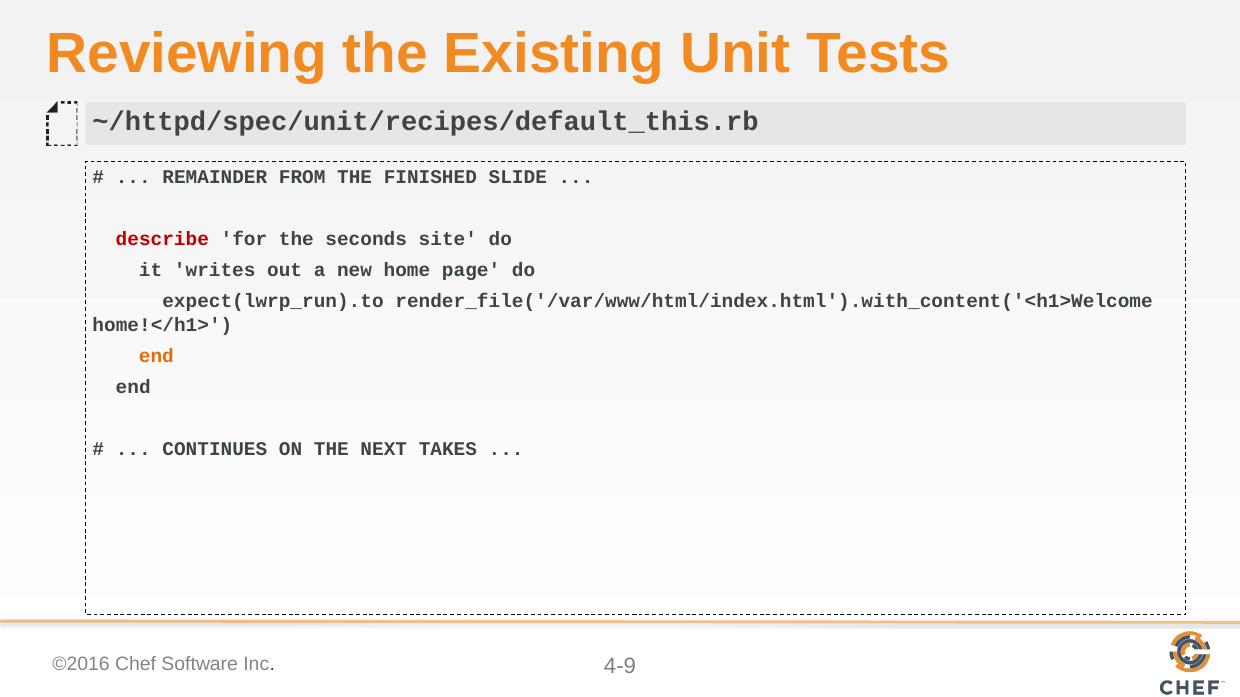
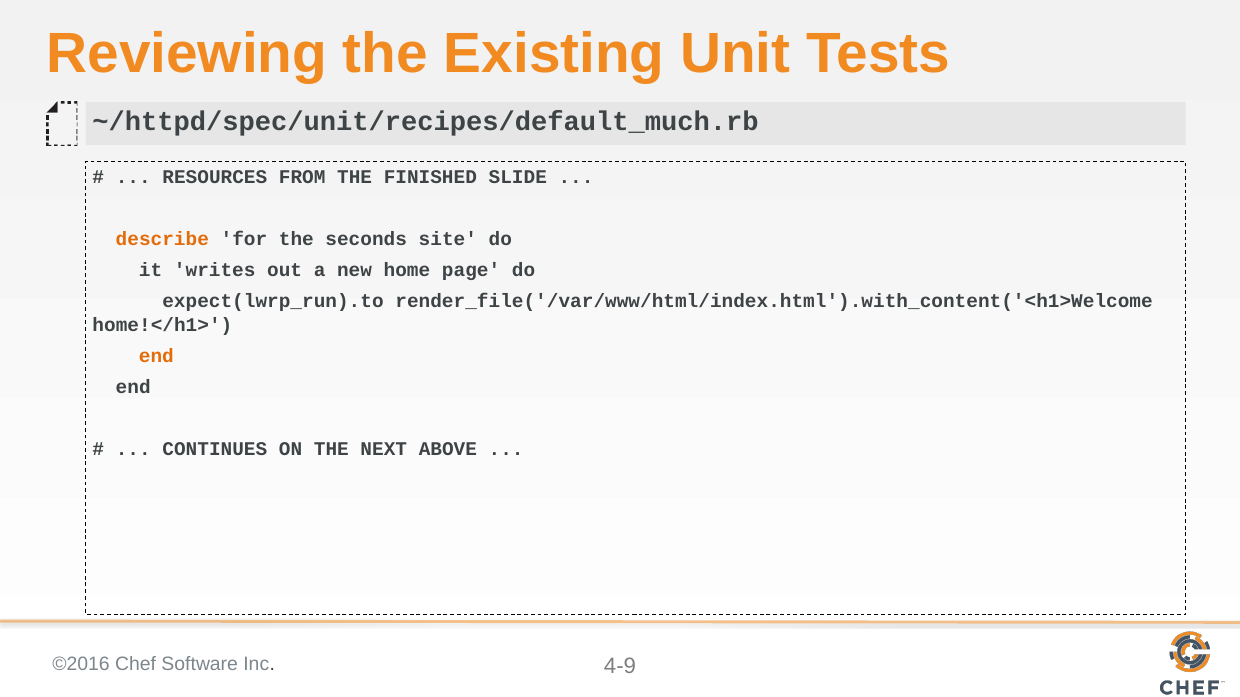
~/httpd/spec/unit/recipes/default_this.rb: ~/httpd/spec/unit/recipes/default_this.rb -> ~/httpd/spec/unit/recipes/default_much.rb (426, 122)
REMAINDER: REMAINDER -> RESOURCES (215, 178)
describe colour: red -> orange (162, 240)
TAKES: TAKES -> ABOVE (448, 449)
